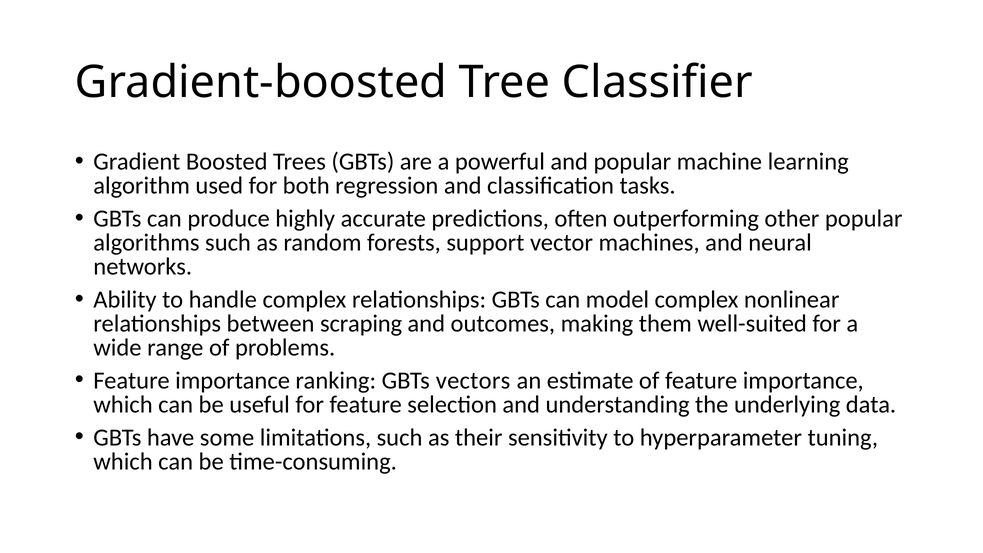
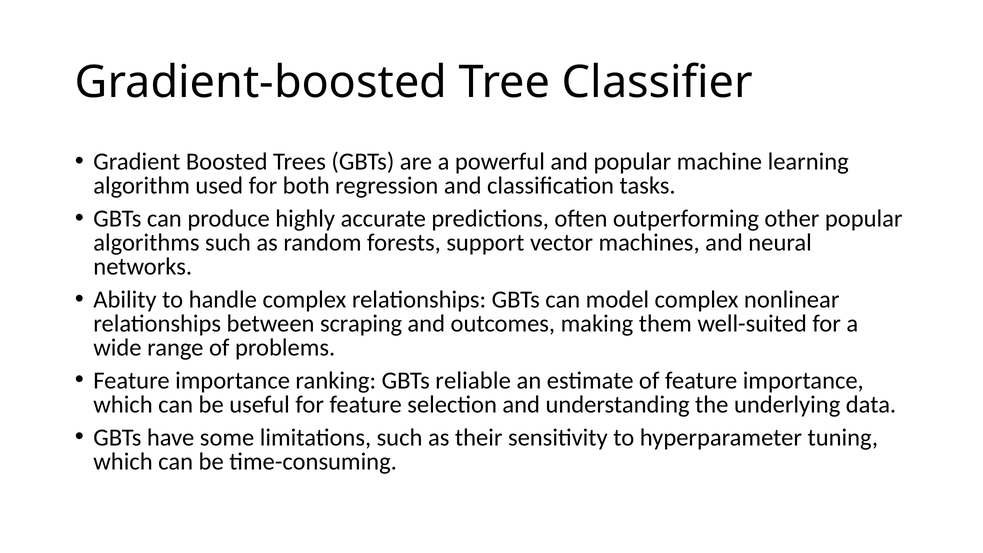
vectors: vectors -> reliable (473, 381)
